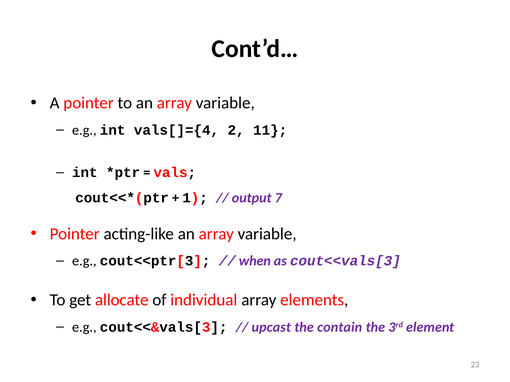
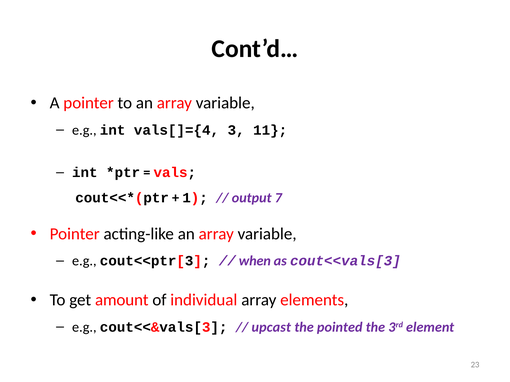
2: 2 -> 3 (236, 130)
allocate: allocate -> amount (122, 300)
contain: contain -> pointed (340, 327)
